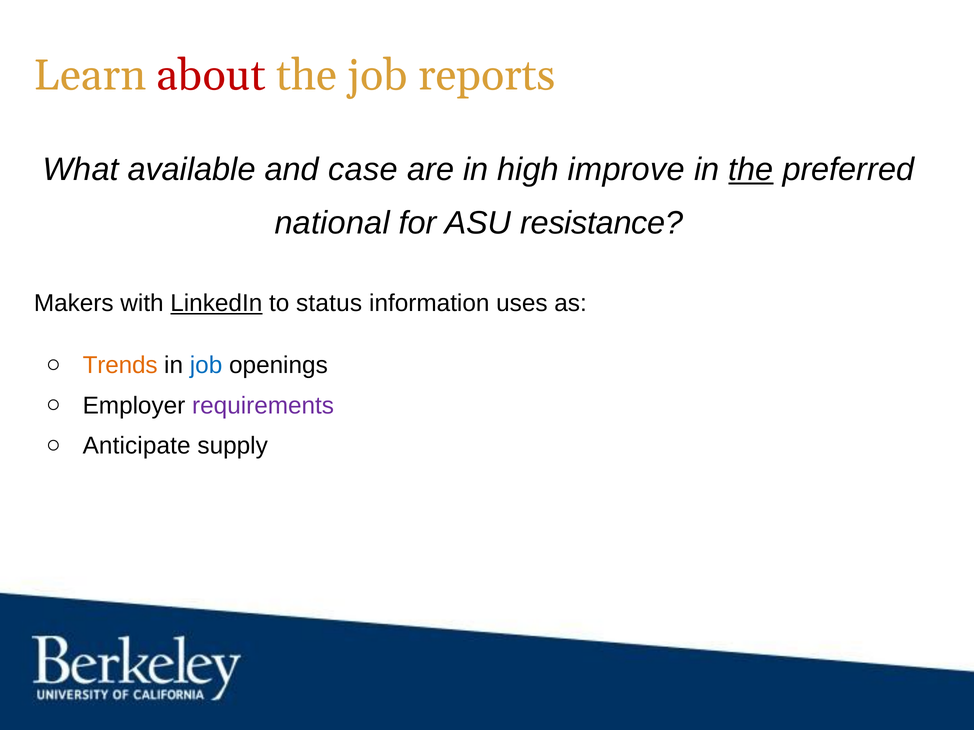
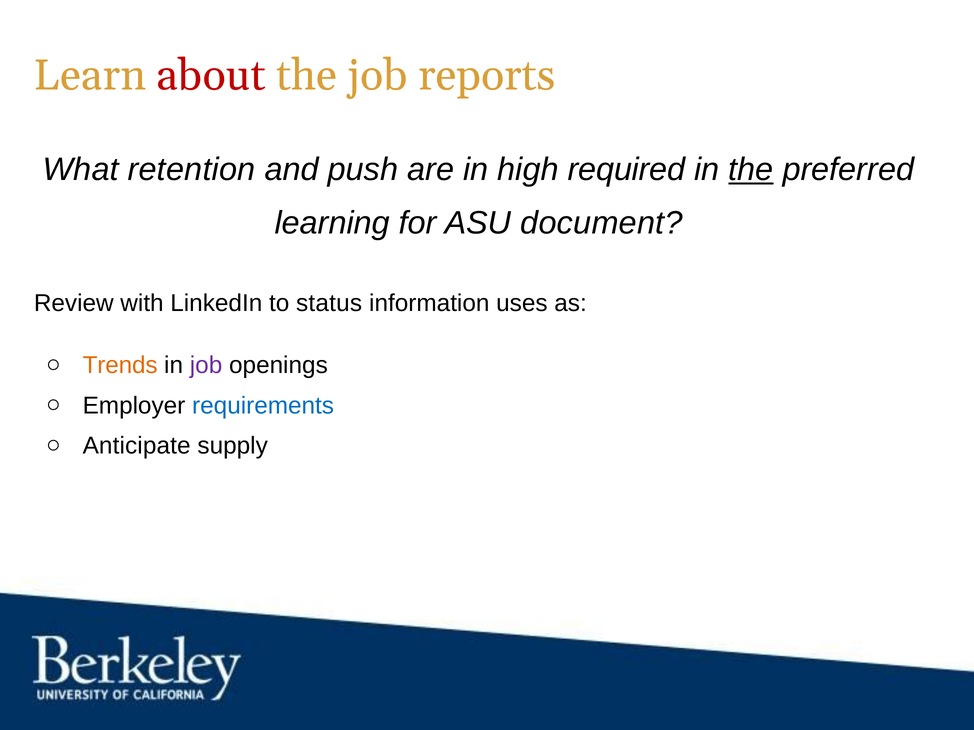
available: available -> retention (192, 170)
case: case -> push (363, 170)
improve: improve -> required (627, 170)
national: national -> learning (332, 223)
resistance: resistance -> document (601, 223)
Makers: Makers -> Review (74, 304)
LinkedIn underline: present -> none (216, 304)
job colour: blue -> purple (206, 366)
requirements colour: purple -> blue (263, 406)
